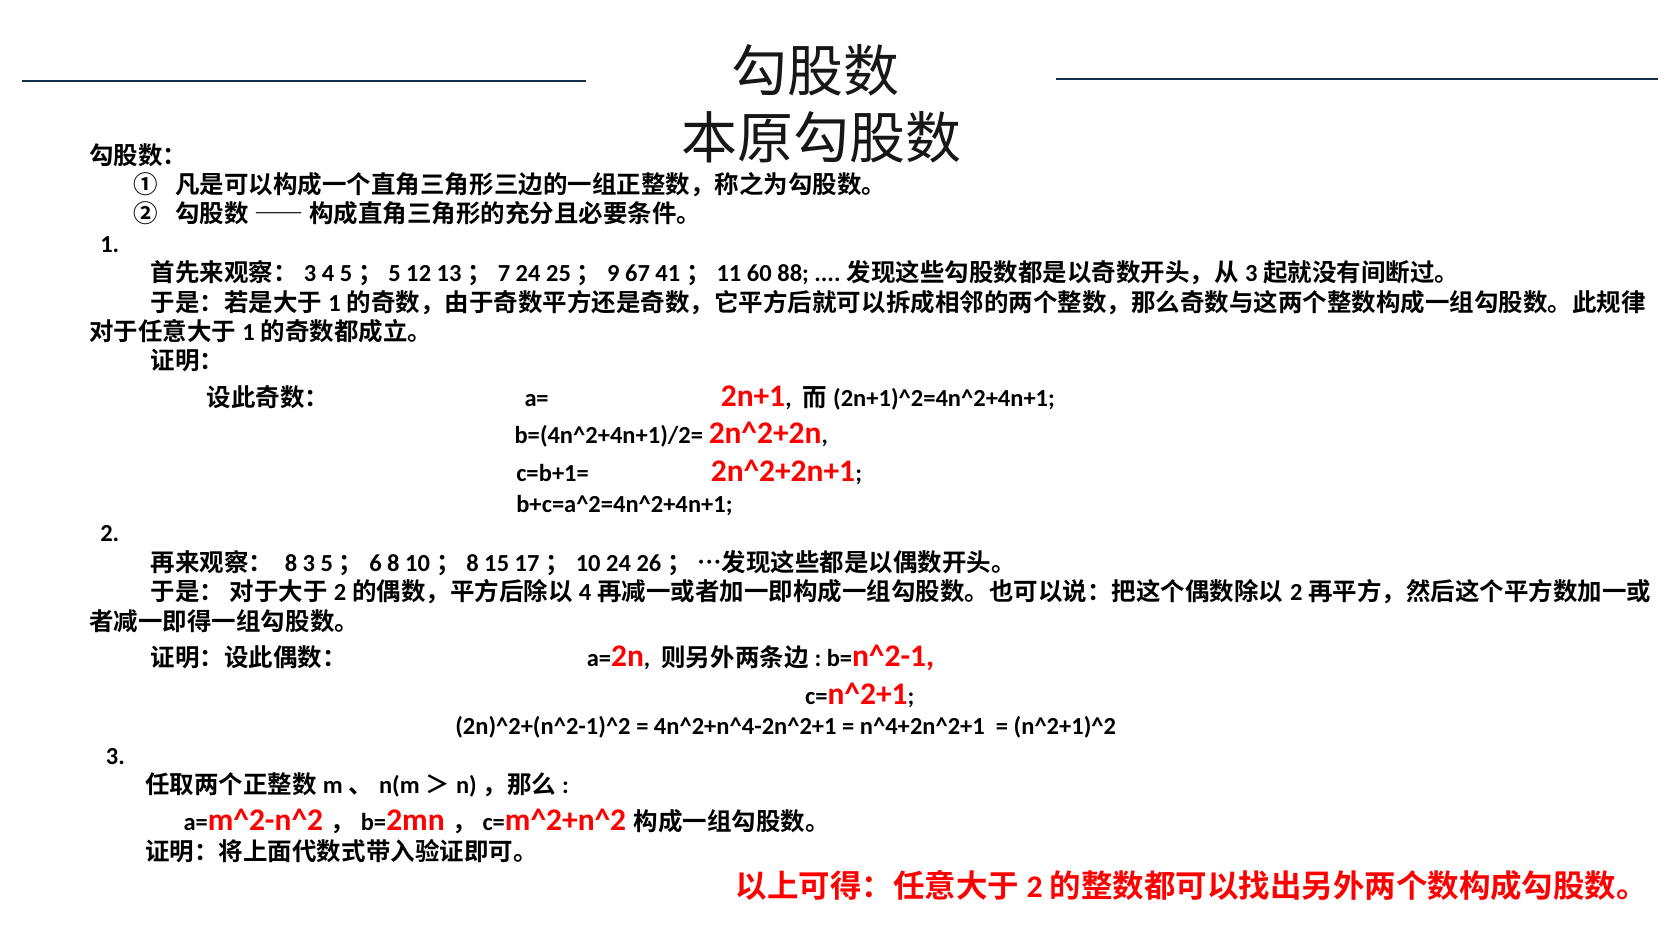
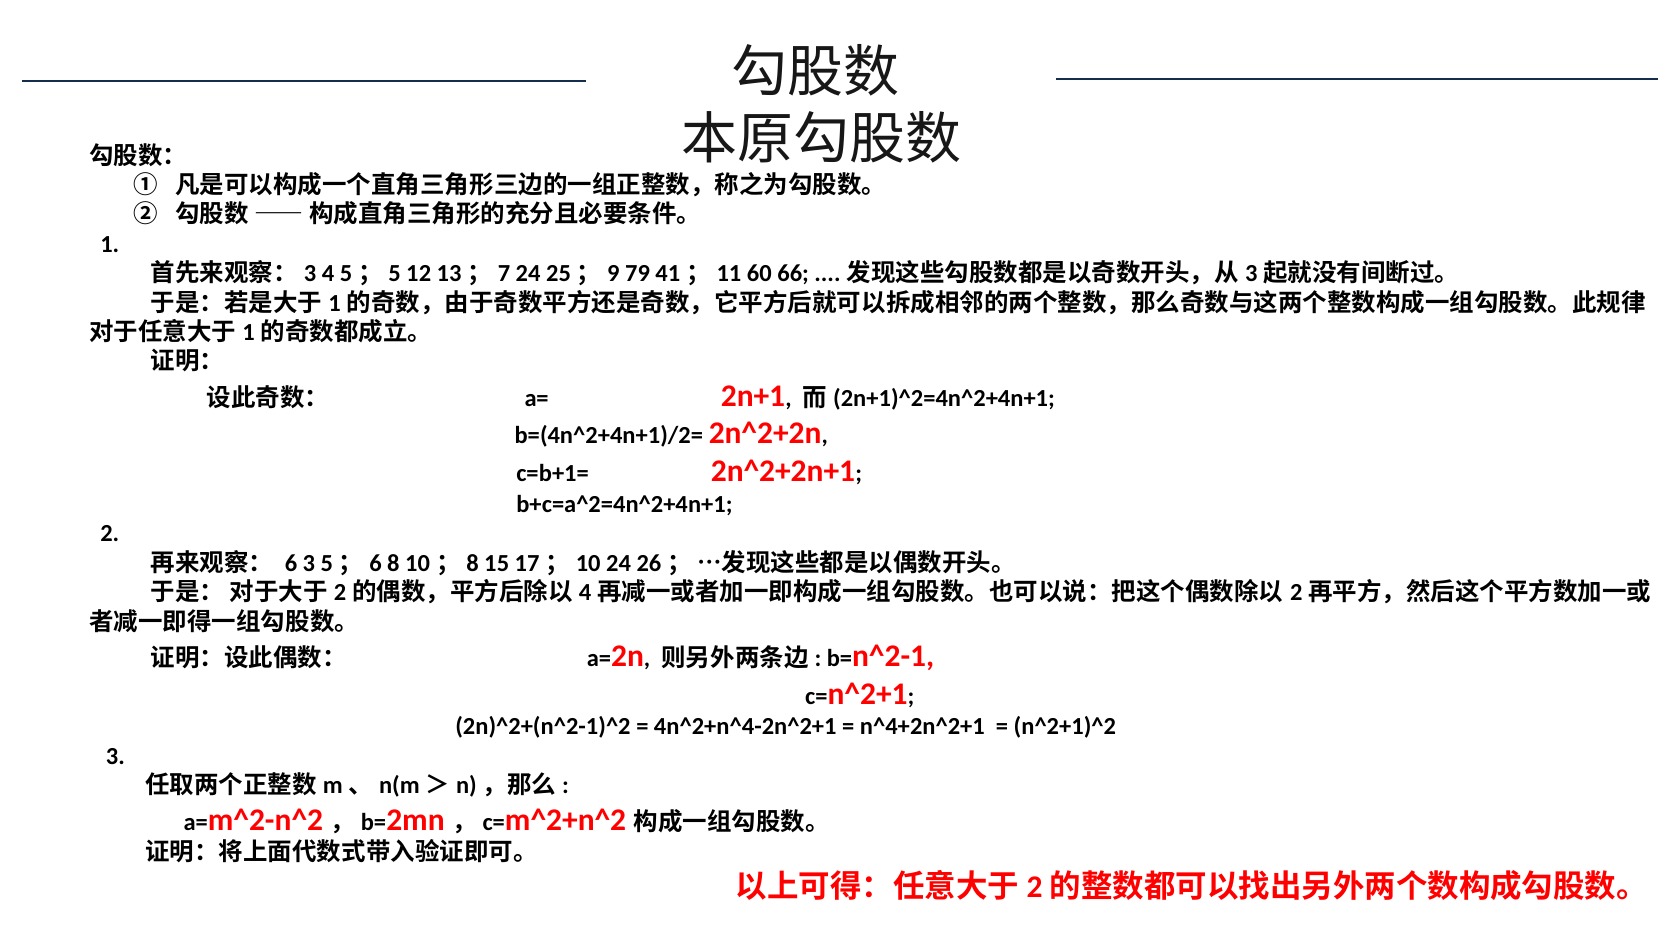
67: 67 -> 79 (637, 274)
88: 88 -> 66 (793, 274)
8: 8 -> 6 (291, 563)
